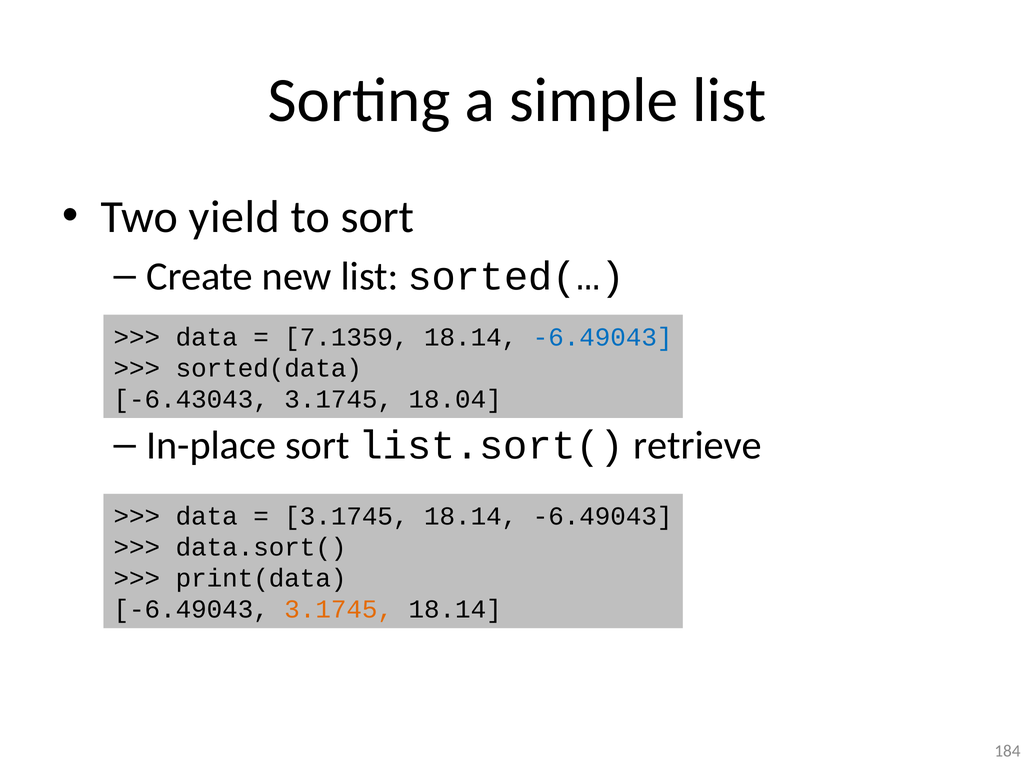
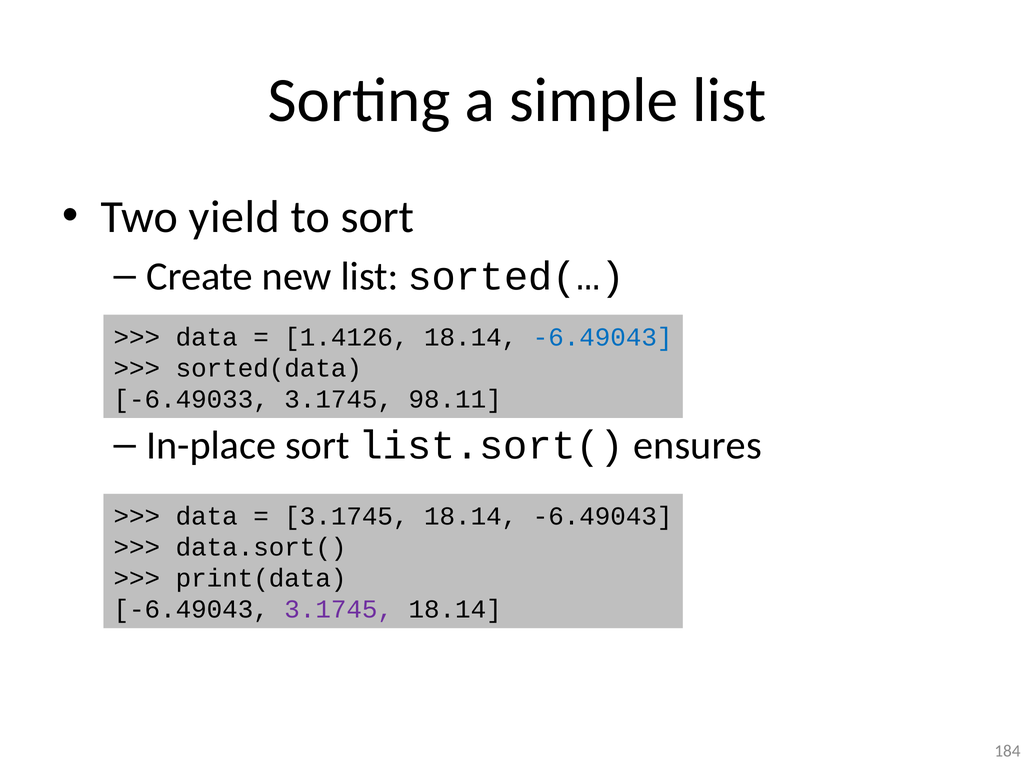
7.1359: 7.1359 -> 1.4126 (346, 337)
-6.43043: -6.43043 -> -6.49033 (191, 399)
18.04: 18.04 -> 98.11 (455, 399)
retrieve: retrieve -> ensures (698, 446)
3.1745 colour: orange -> purple (339, 610)
